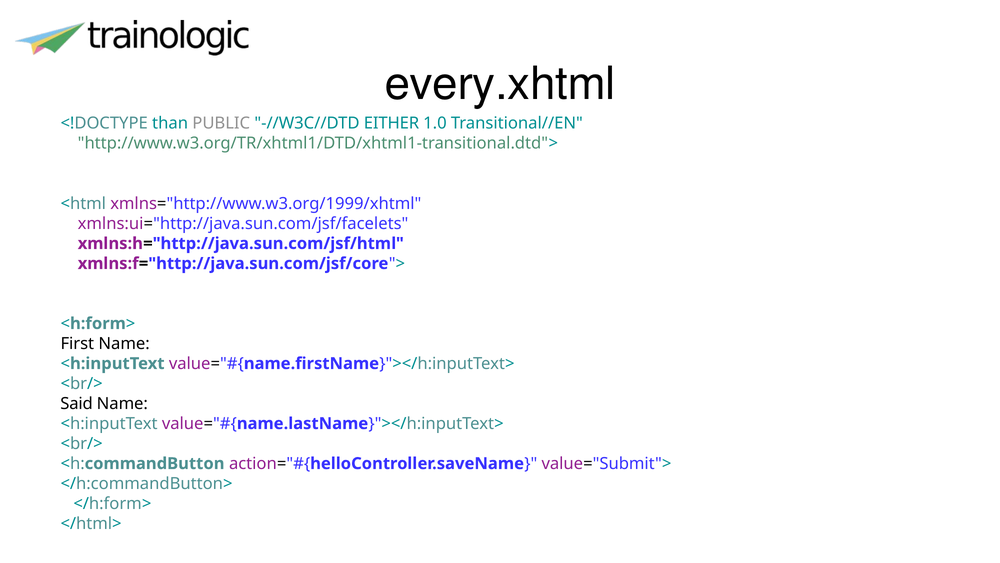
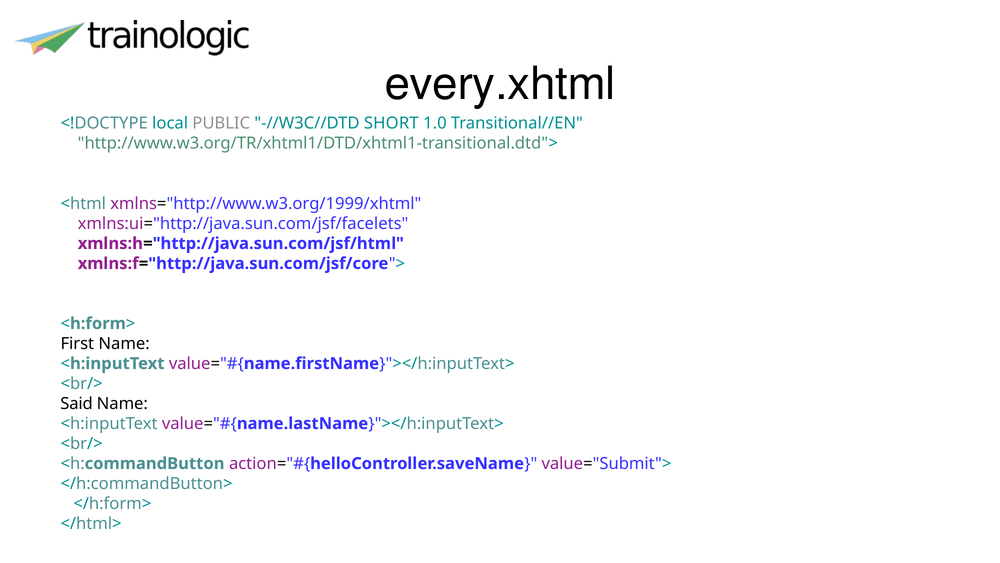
than: than -> local (170, 123)
EITHER: EITHER -> SHORT (391, 123)
